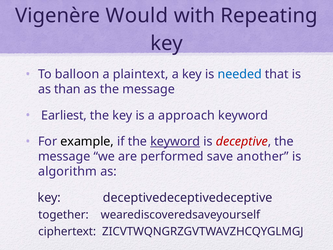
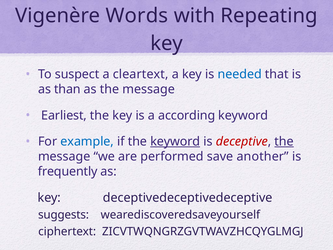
Would: Would -> Words (137, 16)
balloon: balloon -> suspect (77, 74)
plaintext: plaintext -> cleartext (141, 74)
approach: approach -> according (187, 115)
example colour: black -> blue (87, 141)
the underline: none -> present (284, 141)
algorithm: algorithm -> frequently (68, 171)
together: together -> suggests (64, 215)
